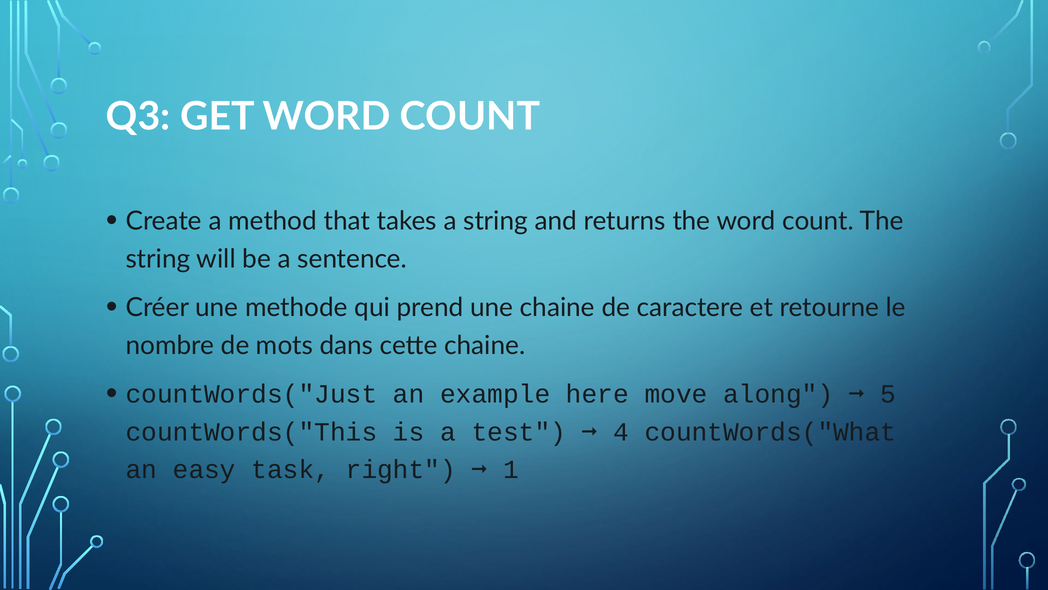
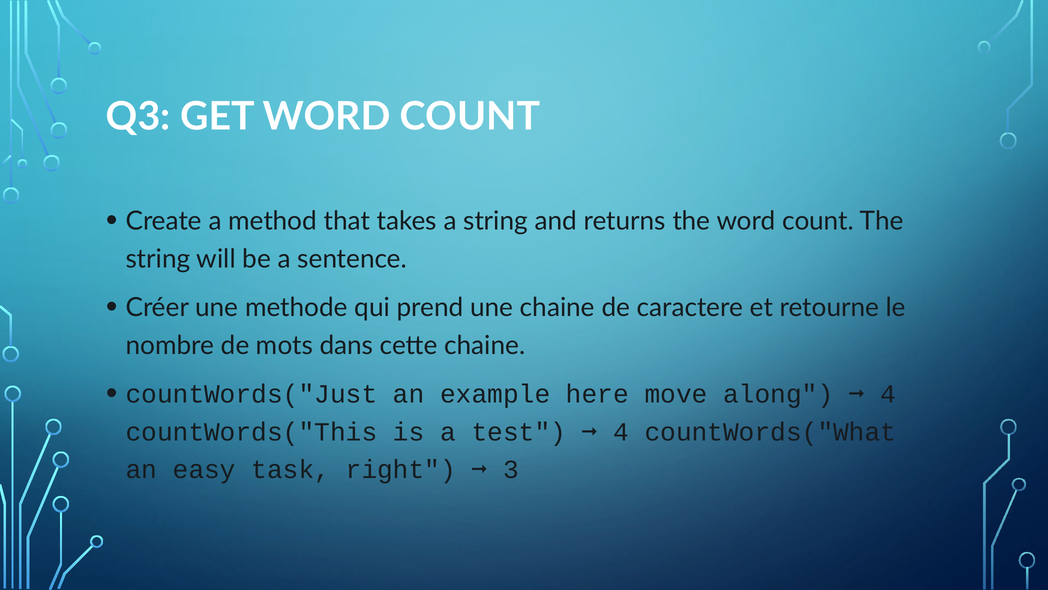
along 5: 5 -> 4 (888, 394)
1: 1 -> 3 (511, 469)
